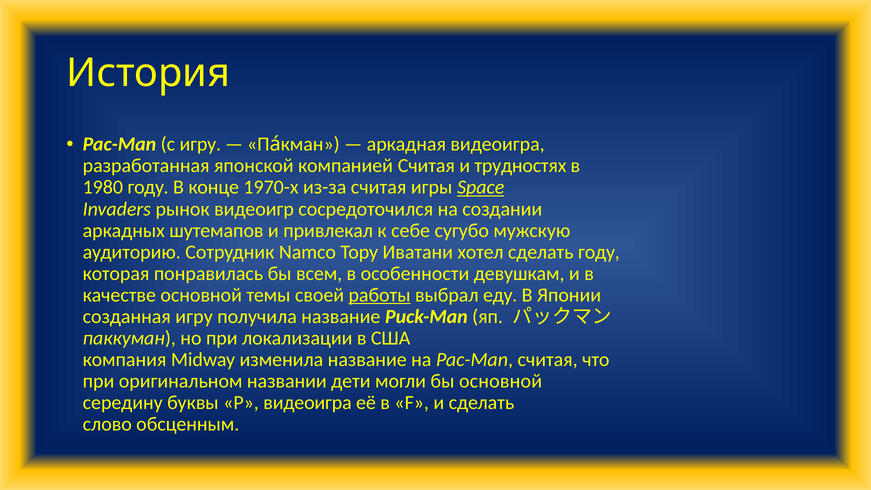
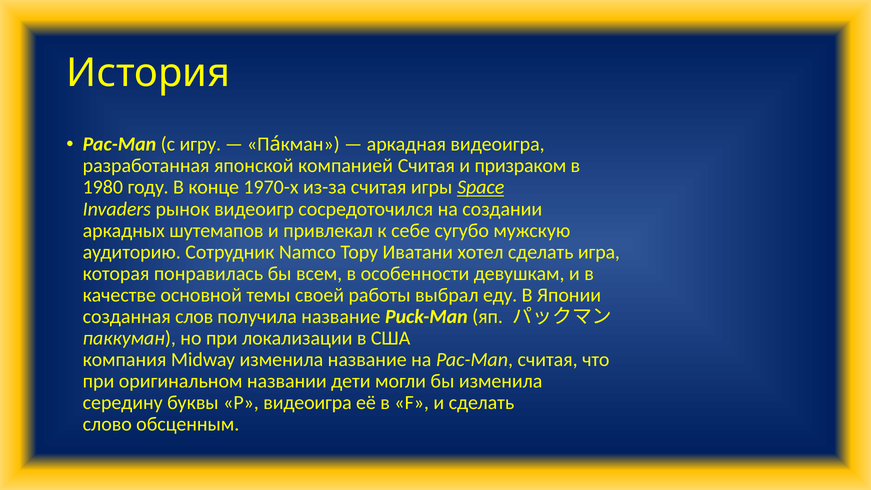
трудностях: трудностях -> призраком (520, 166)
сделать году: году -> игра (599, 252)
работы underline: present -> none (380, 295)
созданная игру: игру -> слов (194, 317)
бы основной: основной -> изменила (501, 381)
